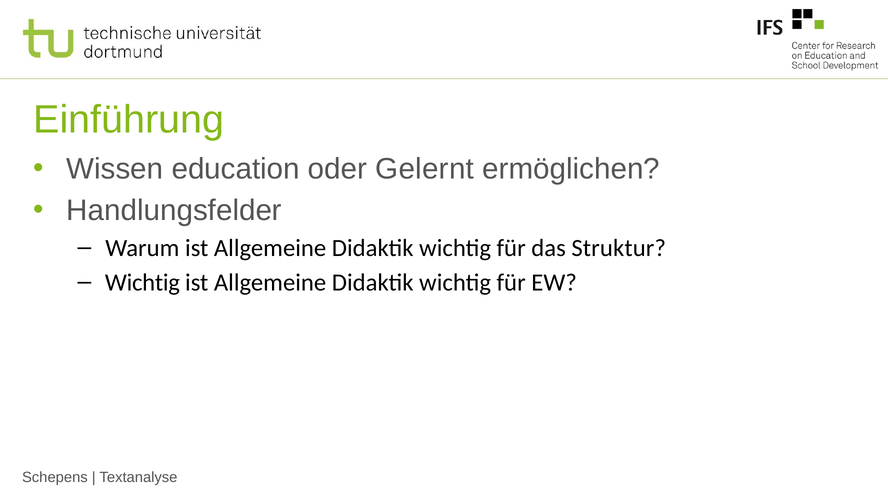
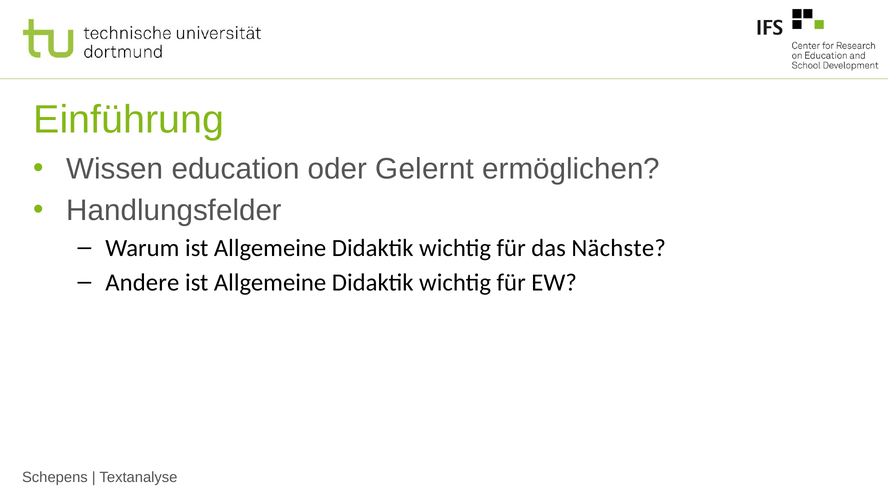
Struktur: Struktur -> Nächste (619, 248)
Wichtig: Wichtig -> Andere (142, 282)
